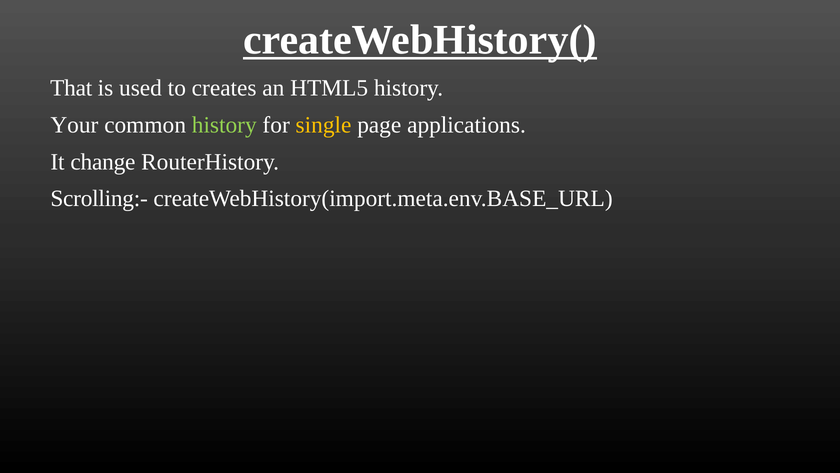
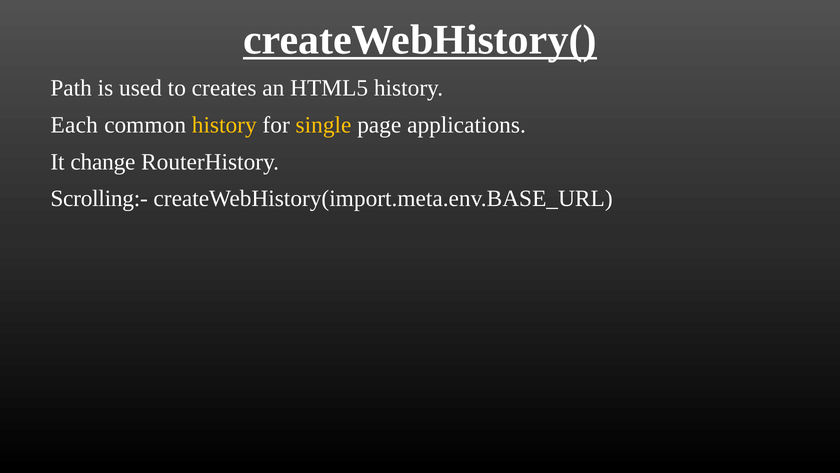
That: That -> Path (71, 88)
Your: Your -> Each (74, 125)
history colour: light green -> yellow (224, 125)
